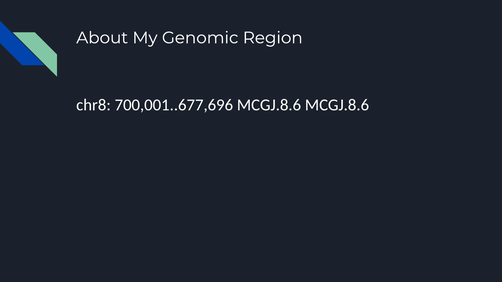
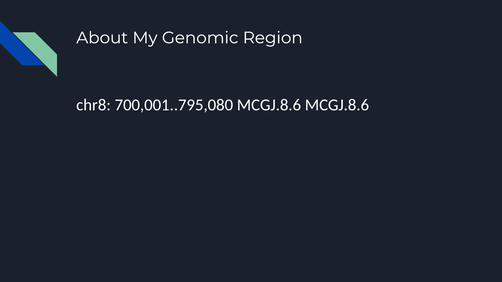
700,001..677,696: 700,001..677,696 -> 700,001..795,080 (174, 105)
